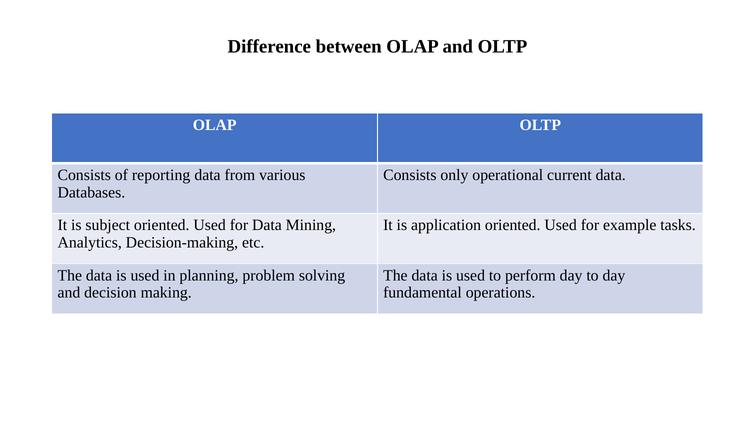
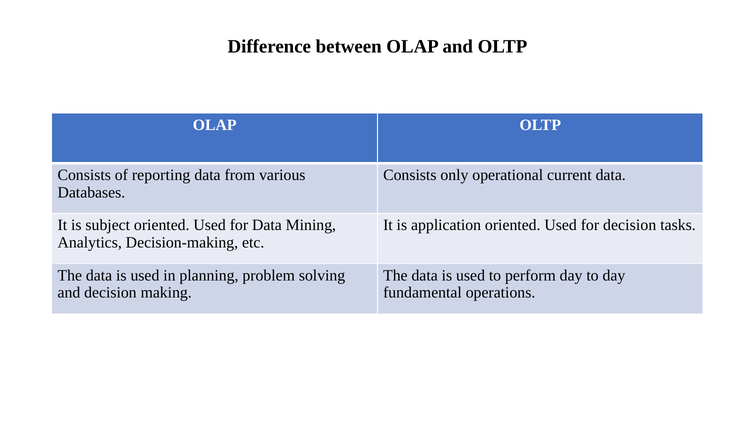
for example: example -> decision (630, 225)
